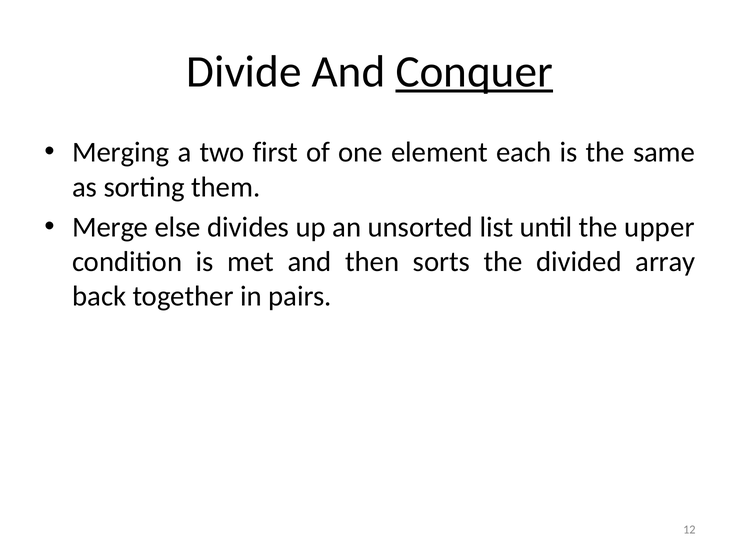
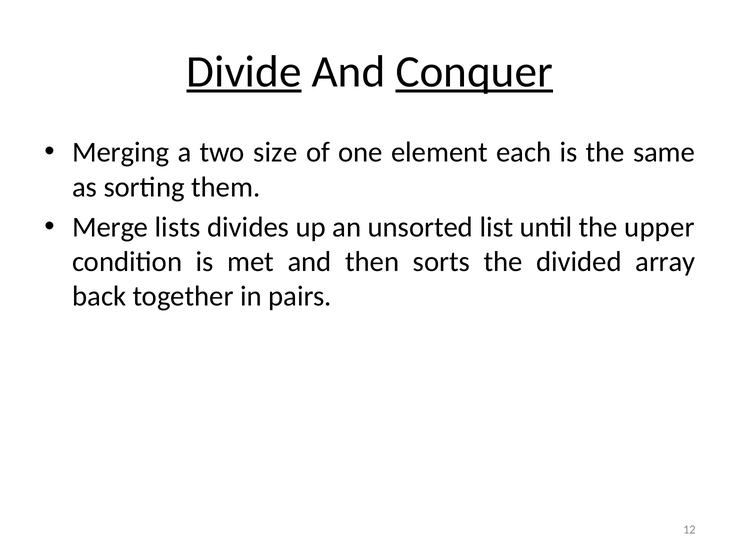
Divide underline: none -> present (244, 72)
first: first -> size (275, 152)
else: else -> lists (178, 227)
